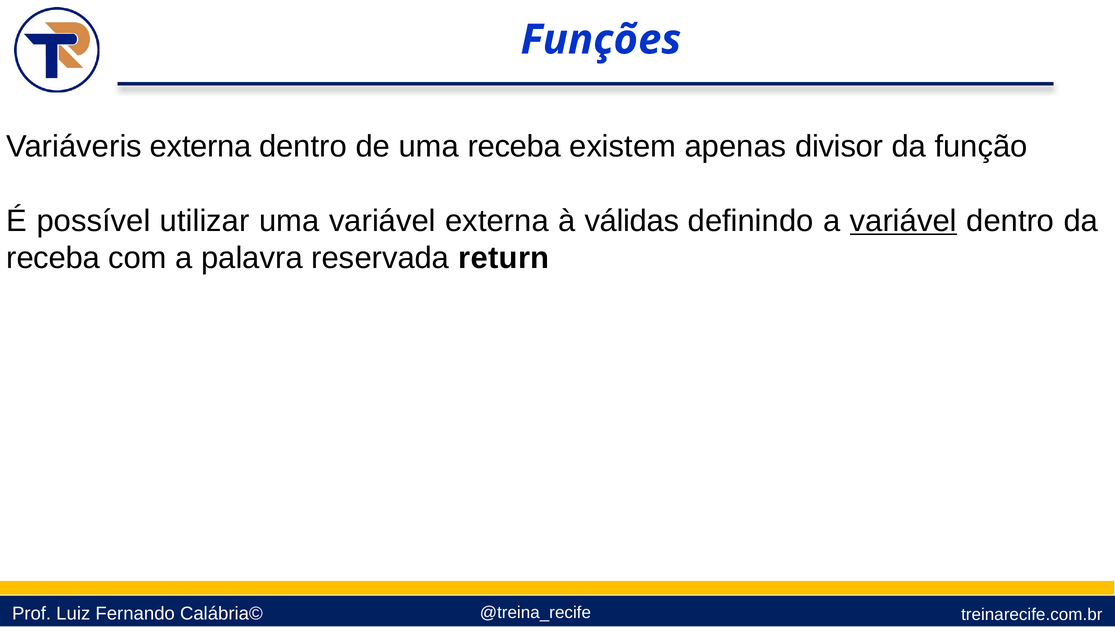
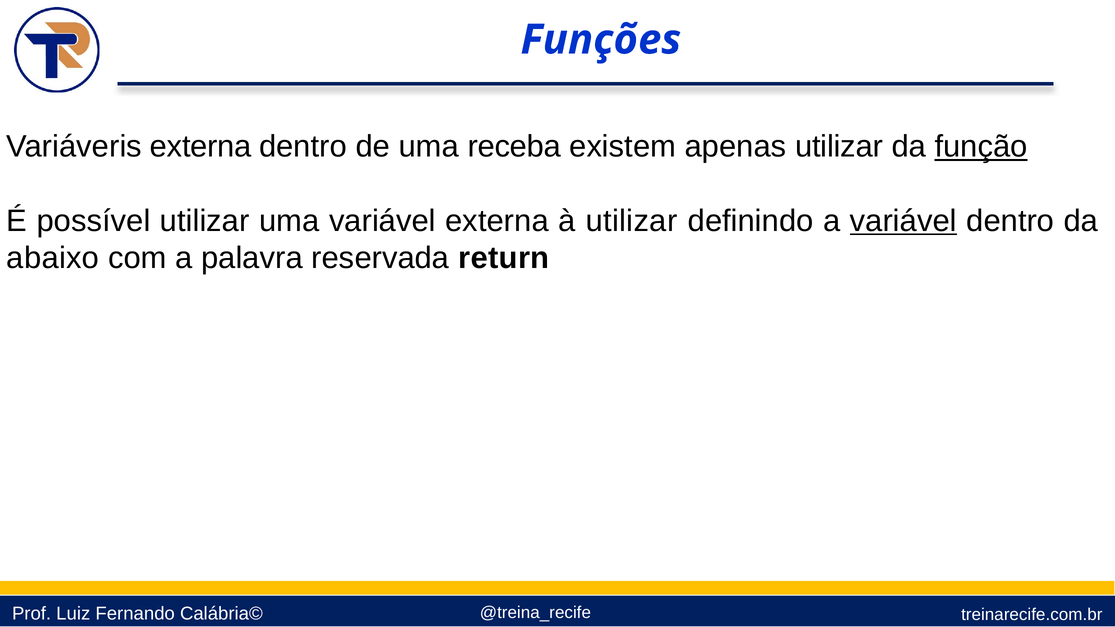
apenas divisor: divisor -> utilizar (839, 147)
função underline: none -> present (981, 147)
à válidas: válidas -> utilizar (632, 221)
receba: receba -> abaixo (53, 258)
